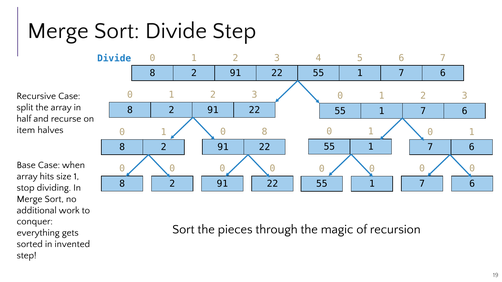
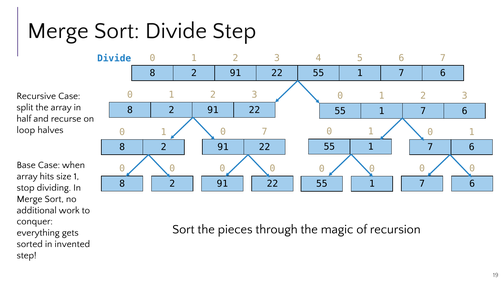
item: item -> loop (26, 130)
8: 8 -> 7 (265, 132)
